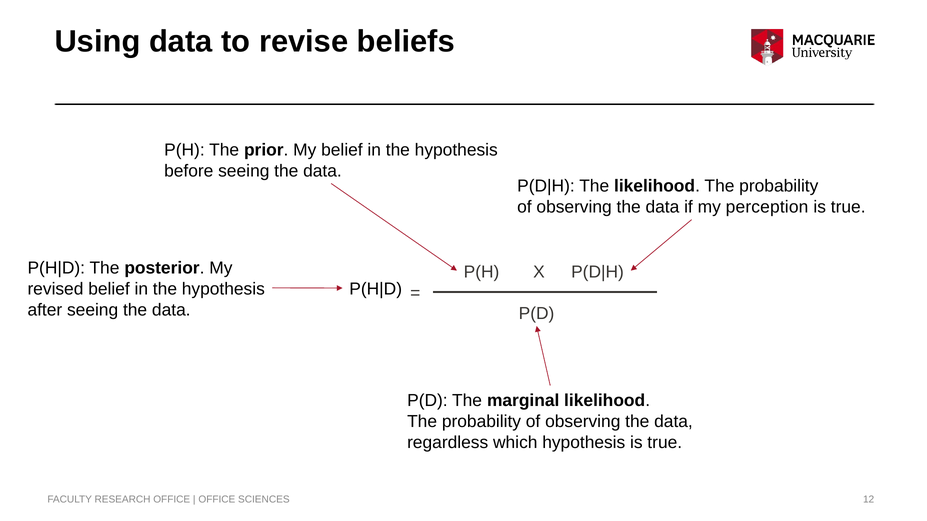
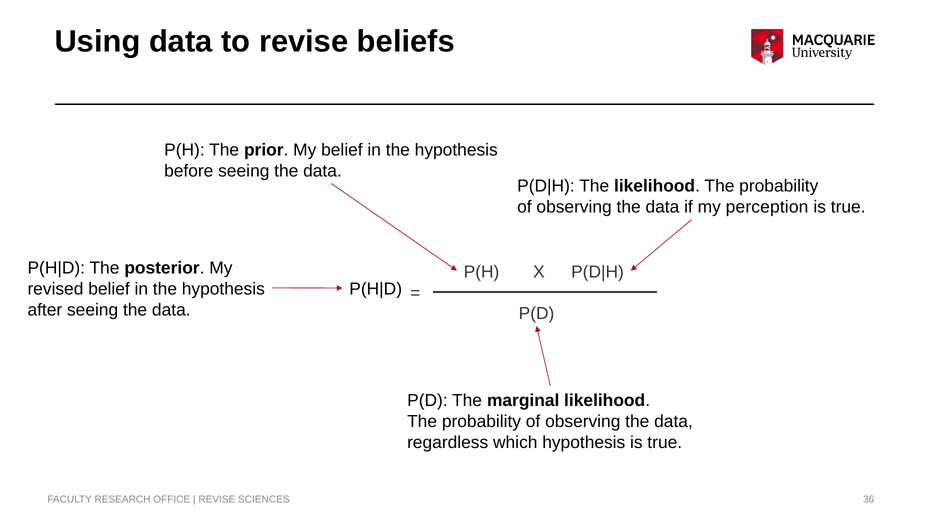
OFFICE: OFFICE -> REVISE (217, 500)
12: 12 -> 36 (869, 500)
